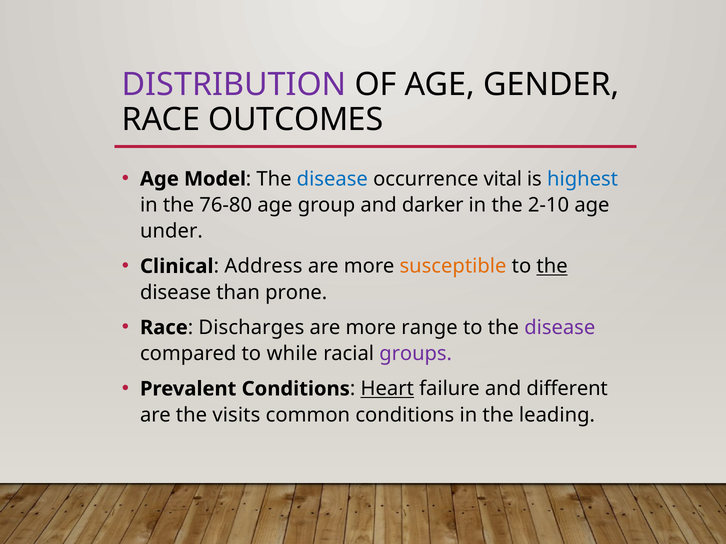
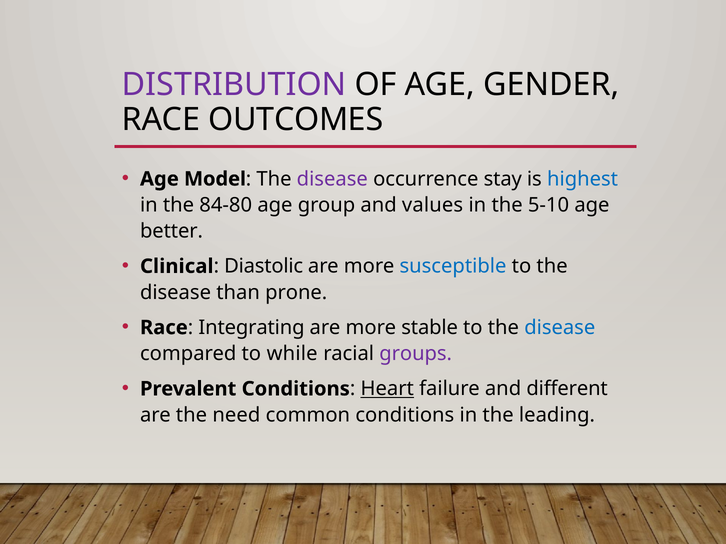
disease colour: blue -> purple (332, 179)
vital: vital -> stay (503, 179)
76-80: 76-80 -> 84-80 (226, 205)
darker: darker -> values (433, 205)
2-10: 2-10 -> 5-10 (549, 205)
under: under -> better (172, 231)
Address: Address -> Diastolic (264, 267)
susceptible colour: orange -> blue (453, 267)
the underline: present -> none (552, 267)
Discharges: Discharges -> Integrating (252, 328)
range: range -> stable (430, 328)
disease colour: purple -> blue (560, 328)
visits: visits -> need (236, 415)
